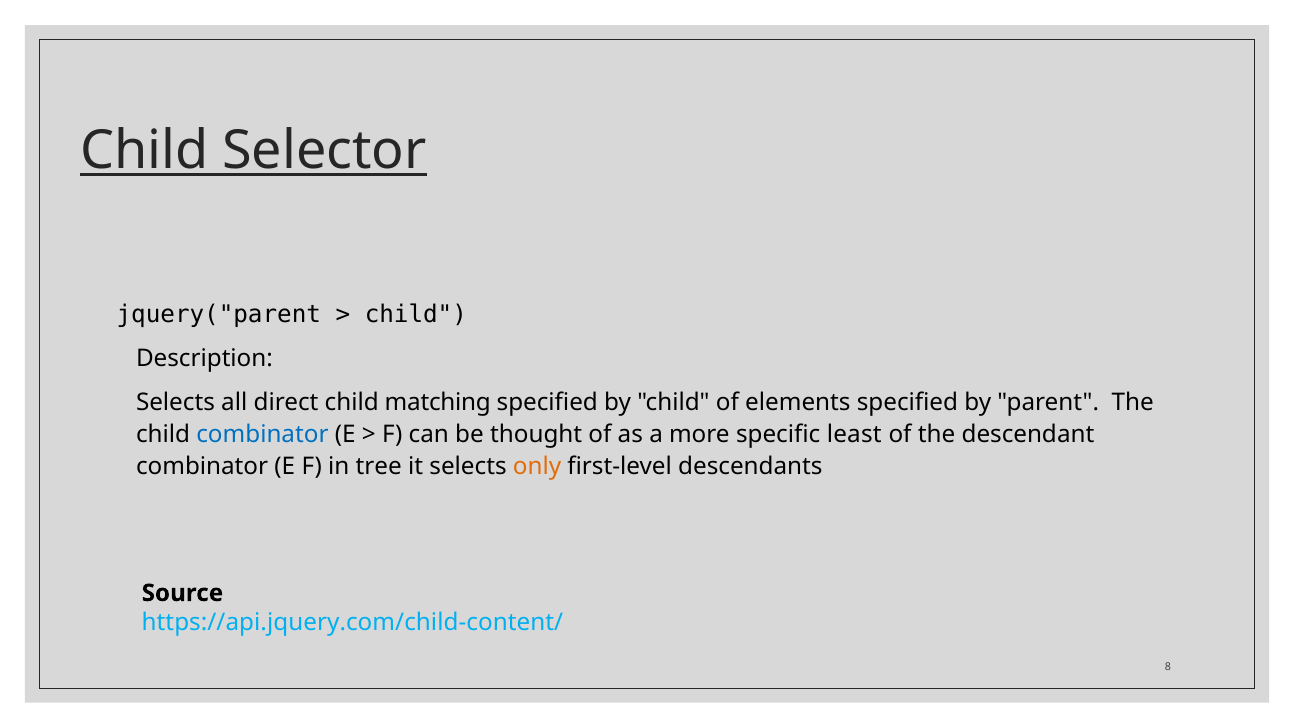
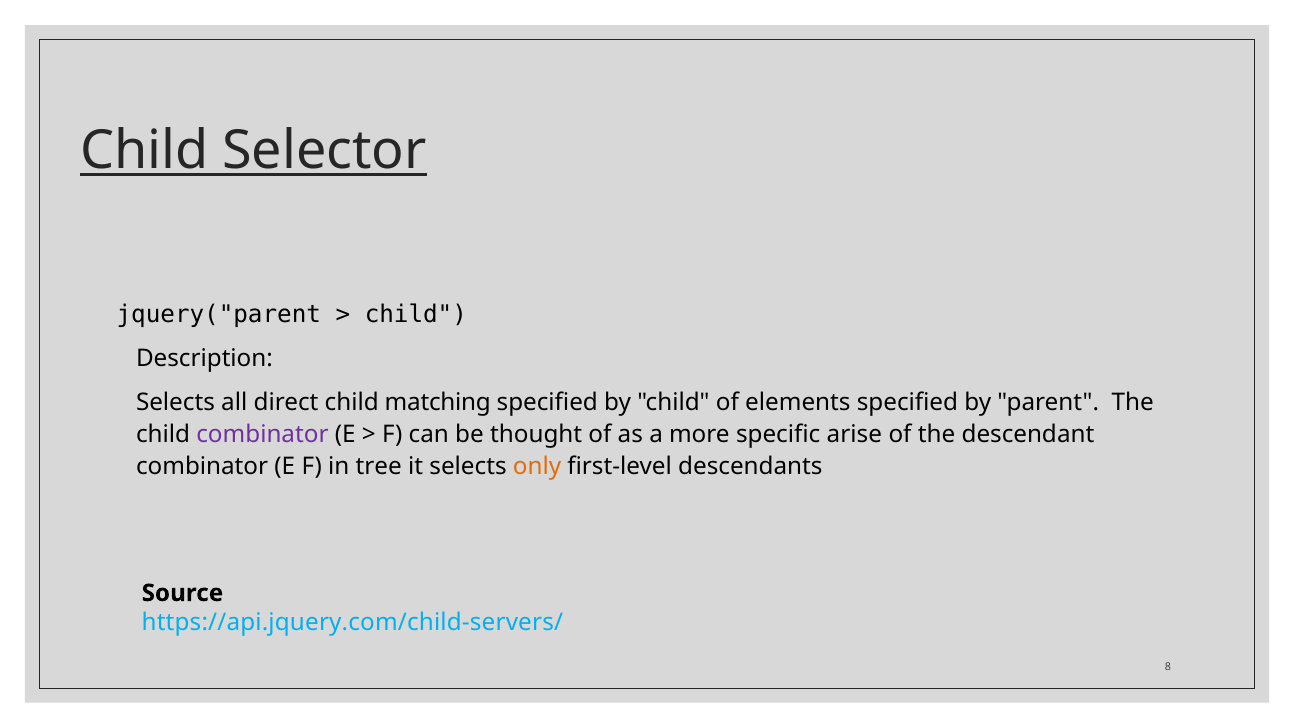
combinator colour: blue -> purple (262, 434)
least: least -> arise (854, 434)
https://api.jquery.com/child-content/: https://api.jquery.com/child-content/ -> https://api.jquery.com/child-servers/ (352, 622)
